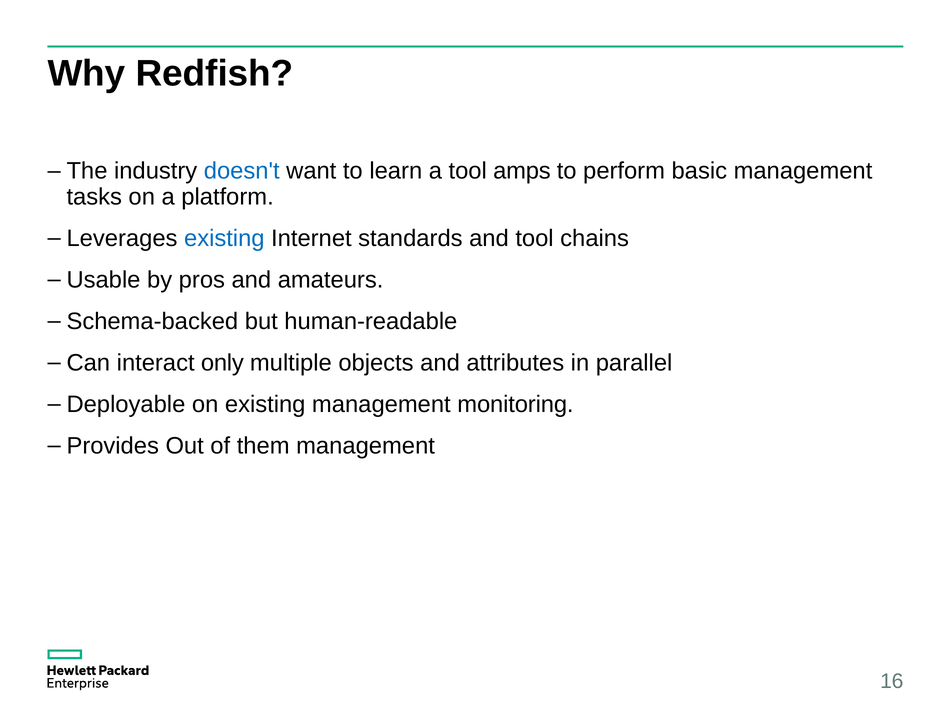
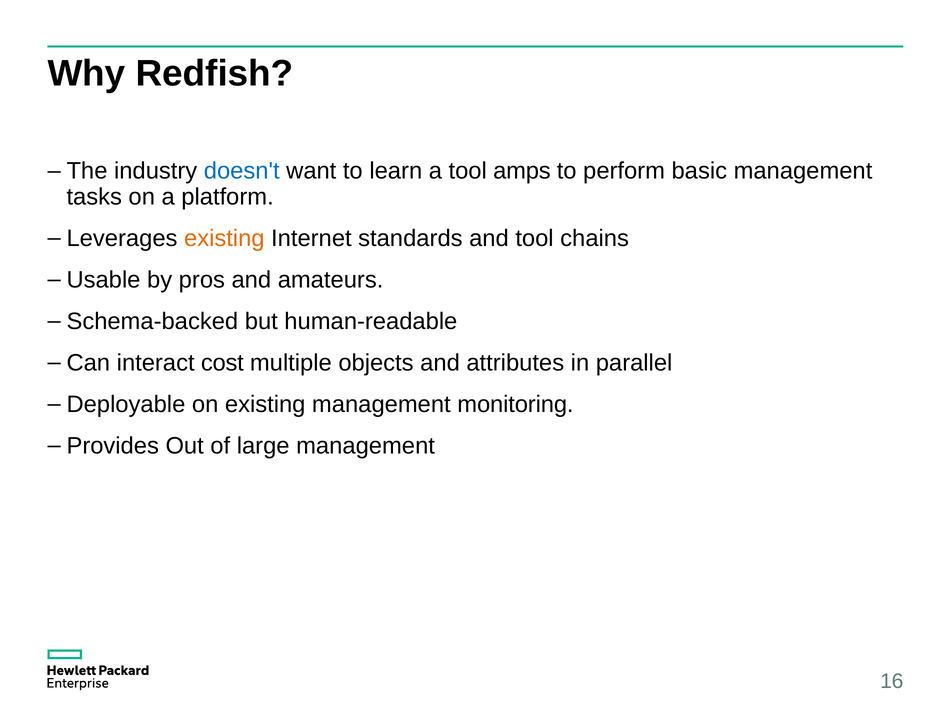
existing colour: blue -> orange (224, 238)
only: only -> cost (222, 363)
them: them -> large (263, 446)
